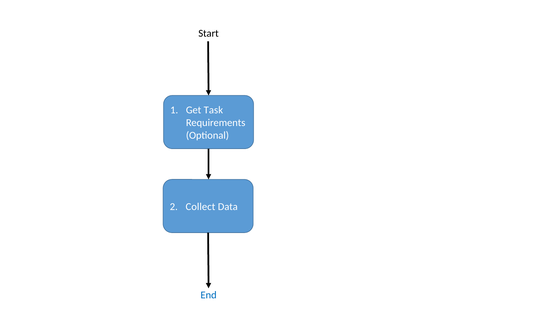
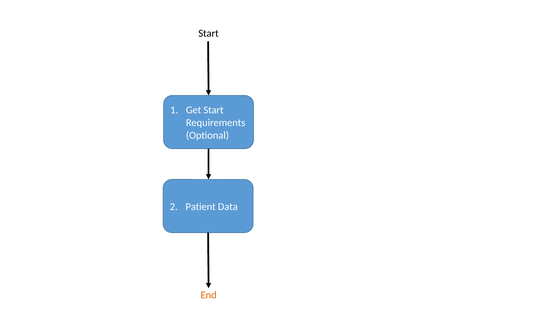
Get Task: Task -> Start (213, 110)
Collect: Collect -> Patient (201, 207)
End colour: blue -> orange (209, 295)
